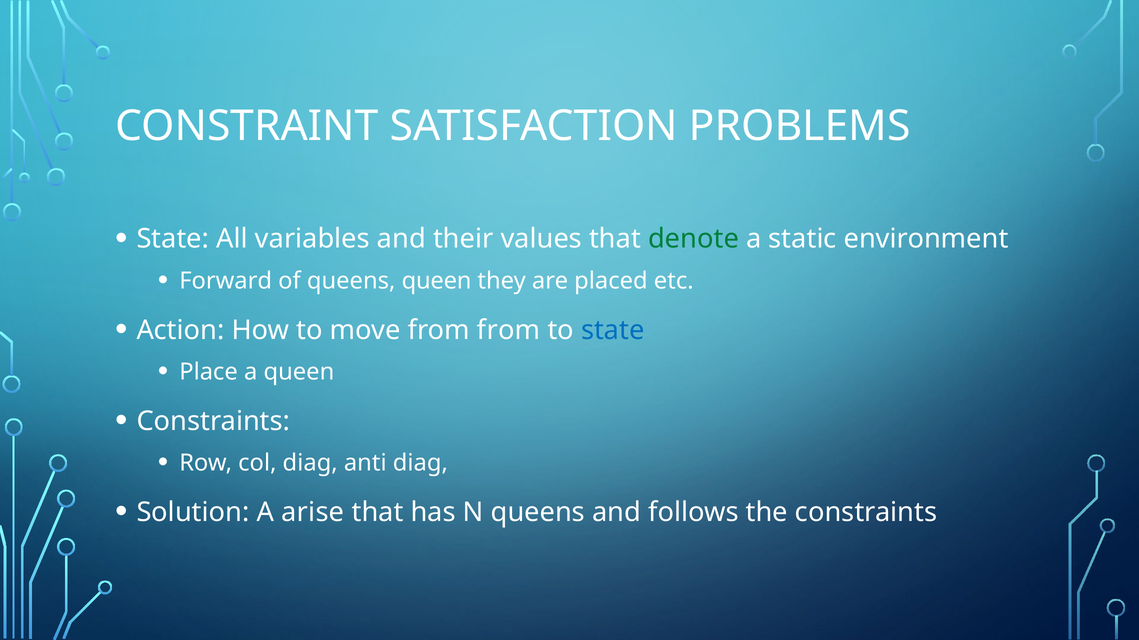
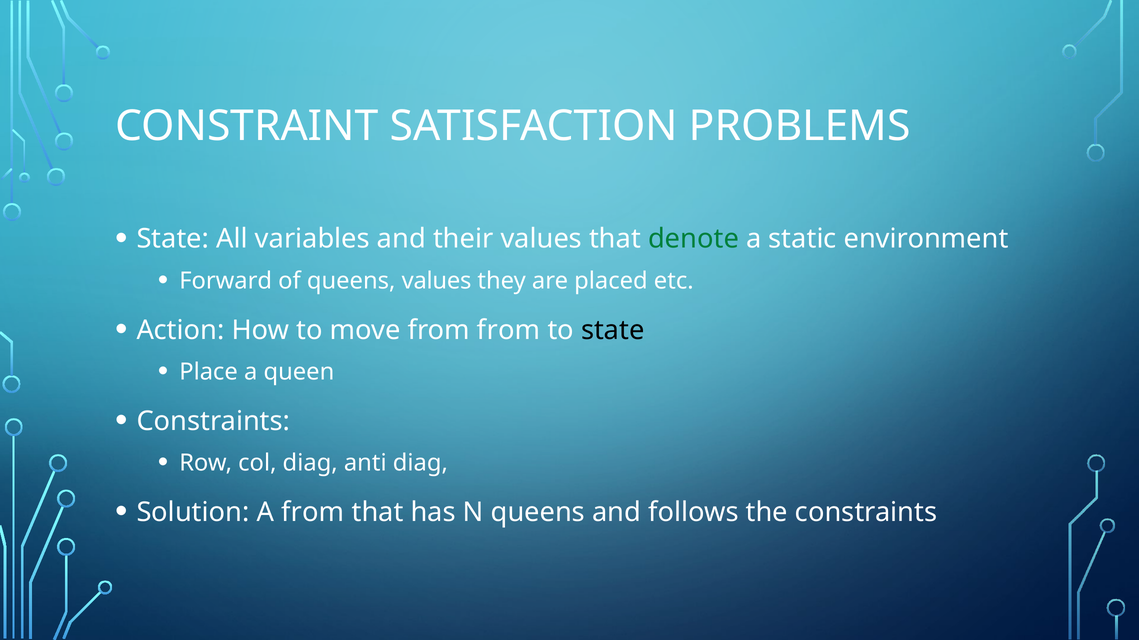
queens queen: queen -> values (437, 281)
state colour: blue -> black (613, 330)
A arise: arise -> from (313, 513)
